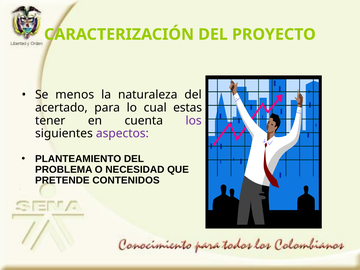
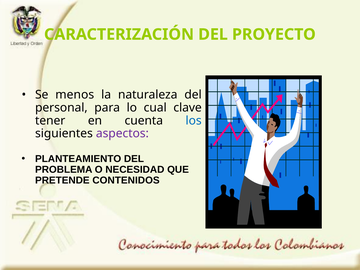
acertado: acertado -> personal (61, 108)
estas: estas -> clave (188, 108)
los colour: purple -> blue (194, 121)
